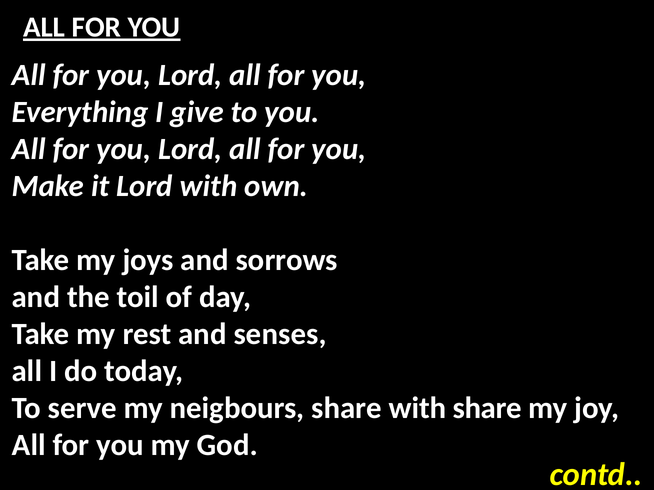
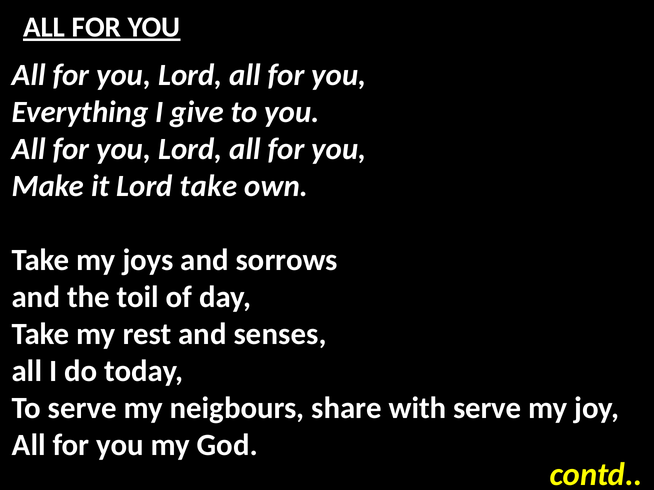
Lord with: with -> take (208, 186)
with share: share -> serve (487, 409)
